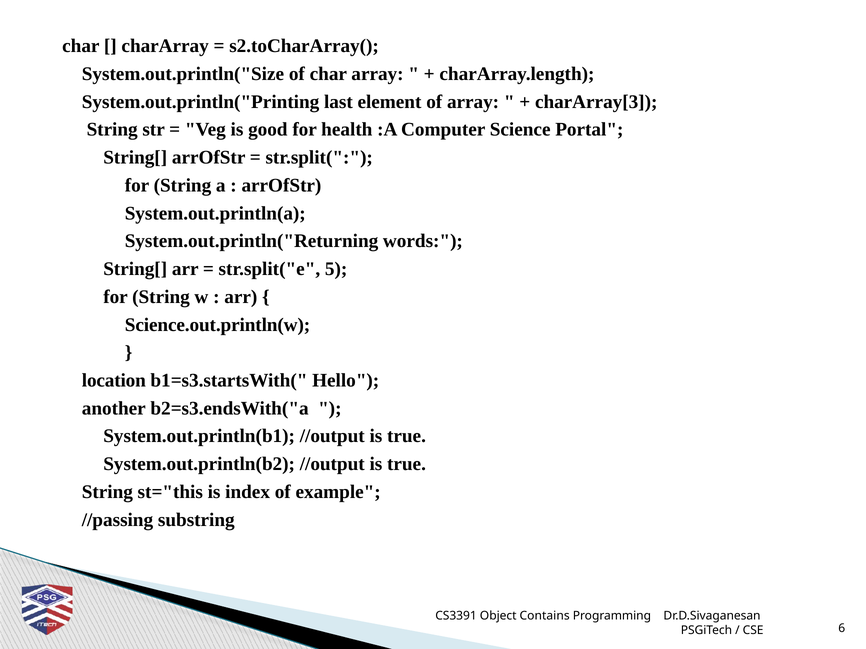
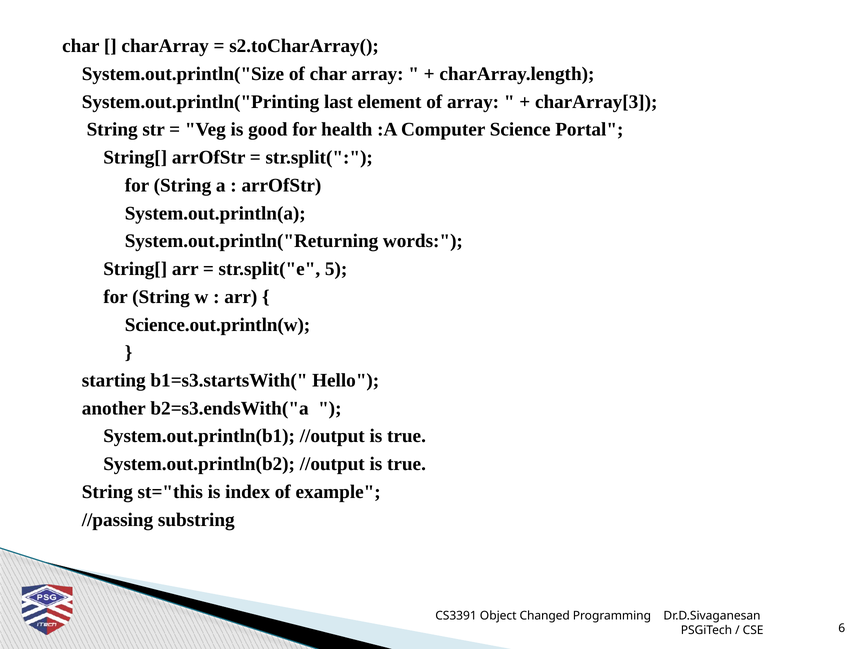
location: location -> starting (114, 381)
Contains: Contains -> Changed (545, 616)
